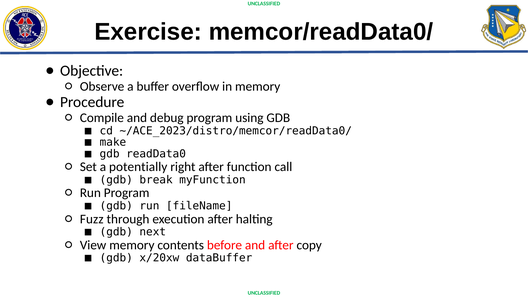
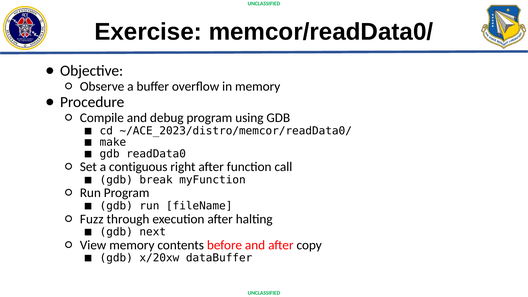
potentially: potentially -> contiguous (138, 167)
